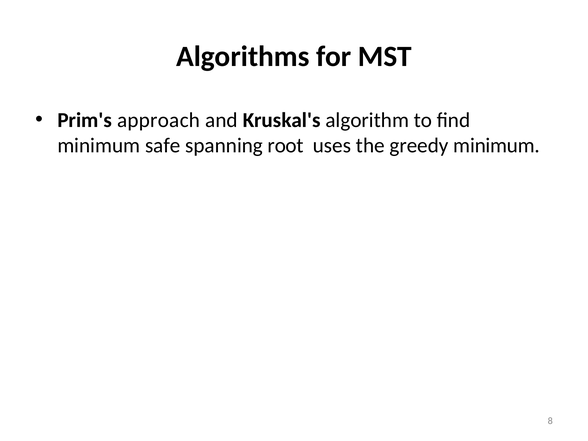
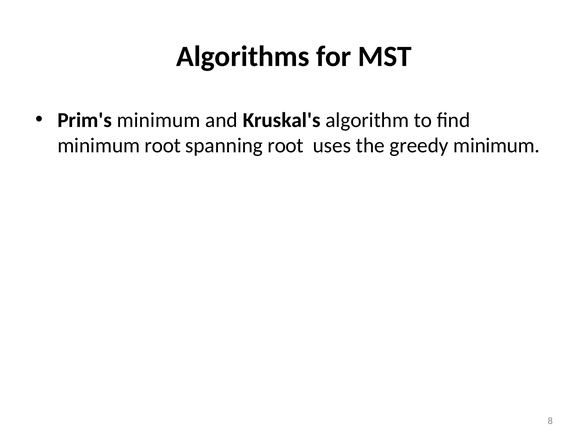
Prim's approach: approach -> minimum (159, 120)
minimum safe: safe -> root (163, 146)
